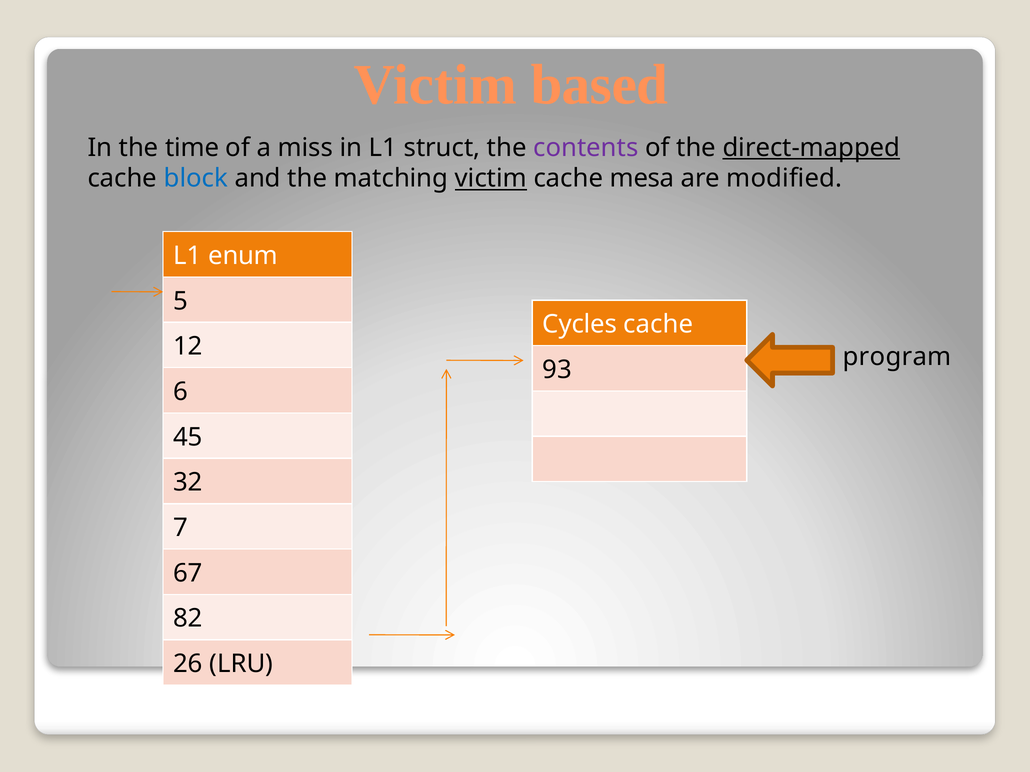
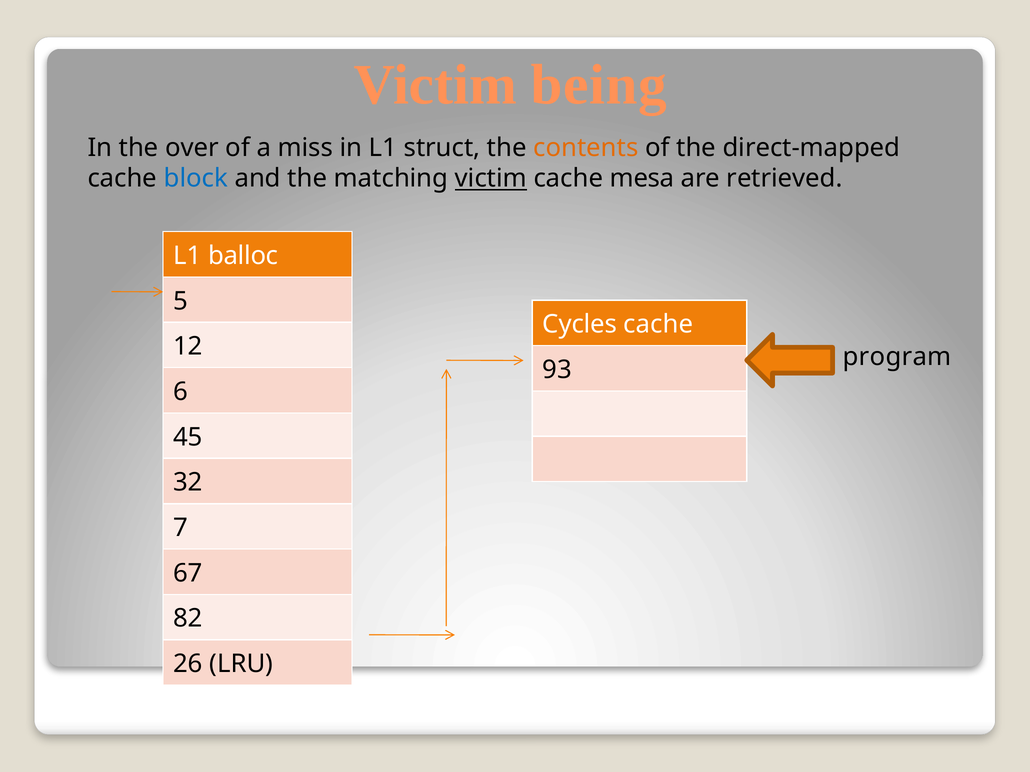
based: based -> being (599, 85)
time: time -> over (192, 148)
contents colour: purple -> orange (586, 148)
direct-mapped underline: present -> none (811, 148)
modified: modified -> retrieved (784, 179)
enum: enum -> balloc (243, 256)
